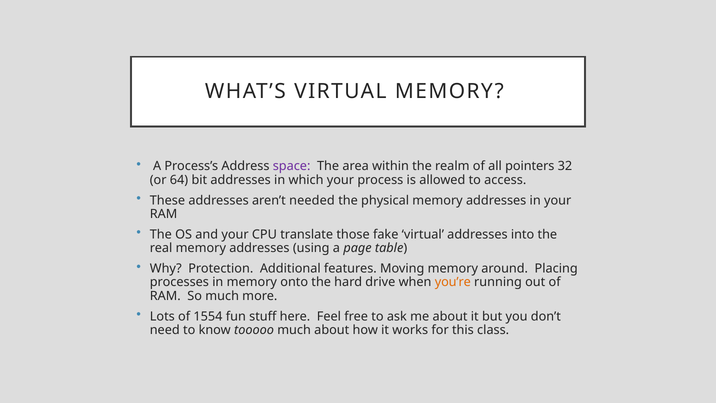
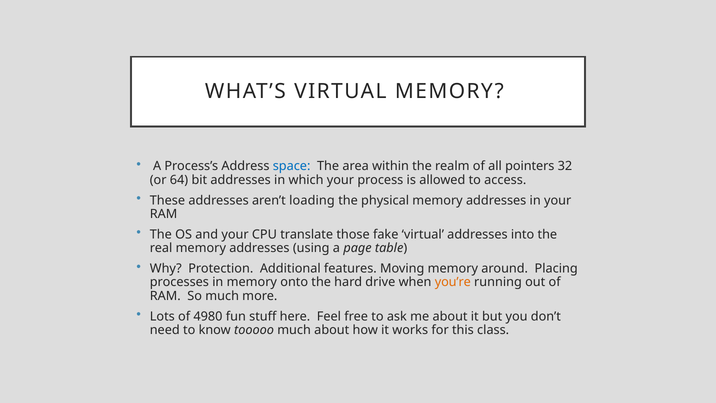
space colour: purple -> blue (292, 166)
needed: needed -> loading (312, 200)
1554: 1554 -> 4980 (208, 316)
